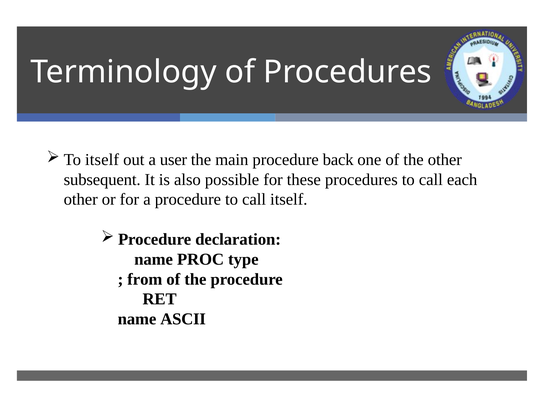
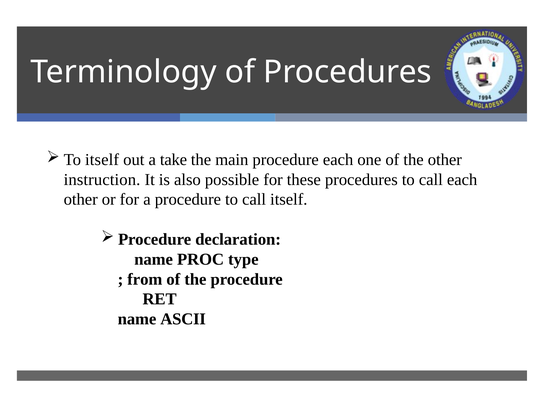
user: user -> take (173, 160)
procedure back: back -> each (338, 160)
subsequent: subsequent -> instruction (102, 180)
